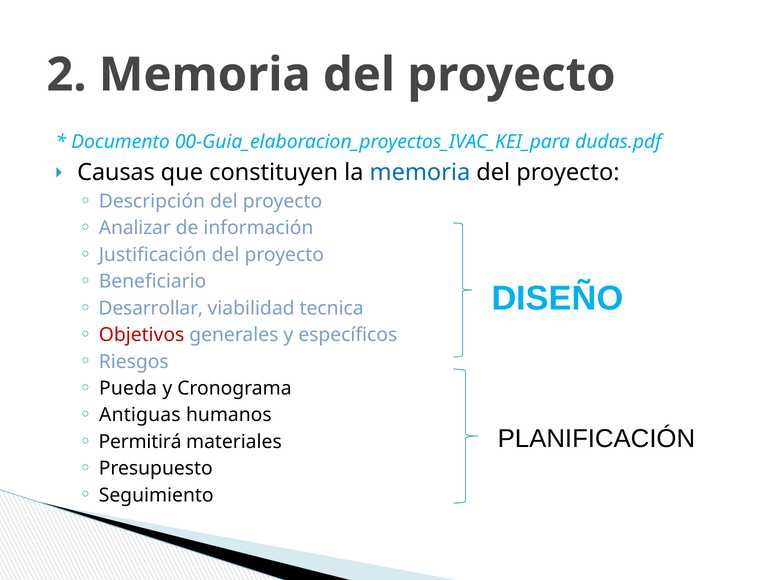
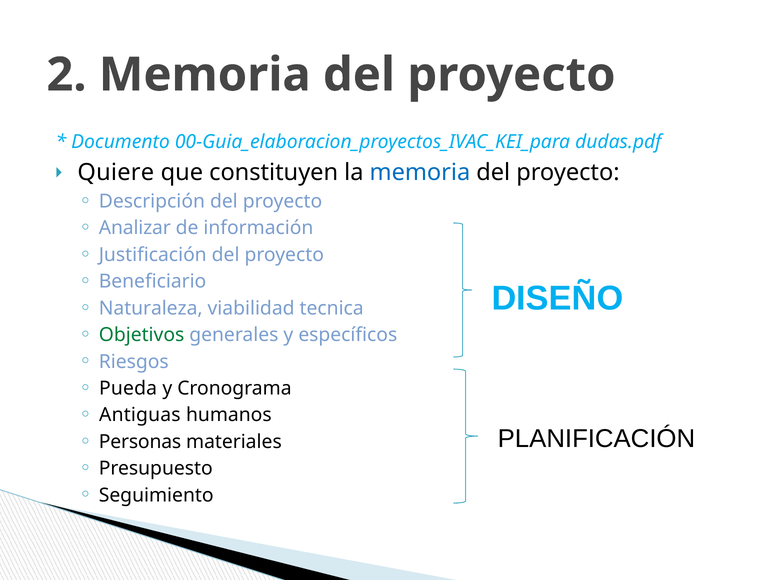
Causas: Causas -> Quiere (116, 172)
Desarrollar: Desarrollar -> Naturaleza (151, 308)
Objetivos colour: red -> green (142, 335)
Permitirá: Permitirá -> Personas (140, 442)
